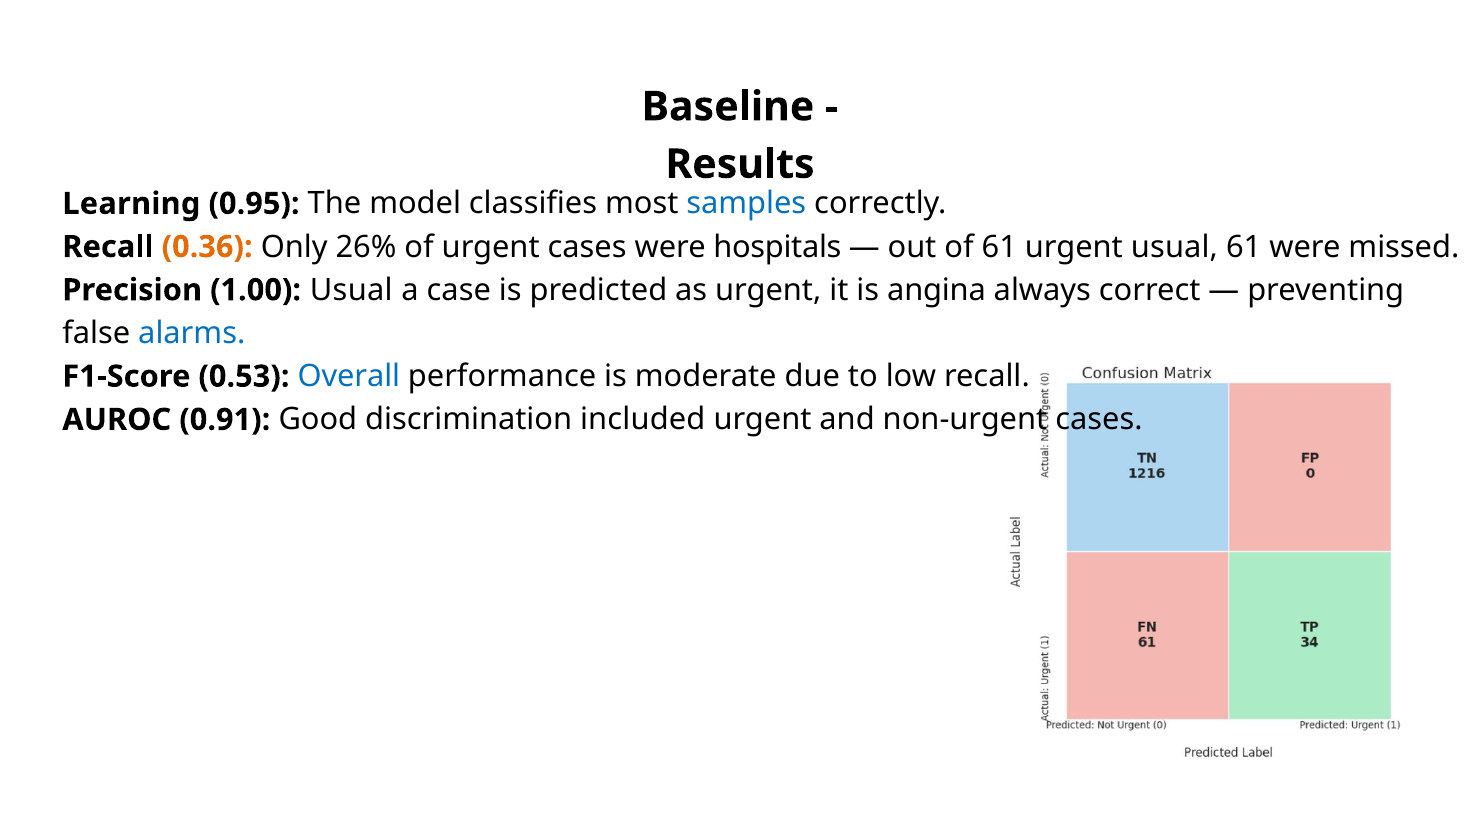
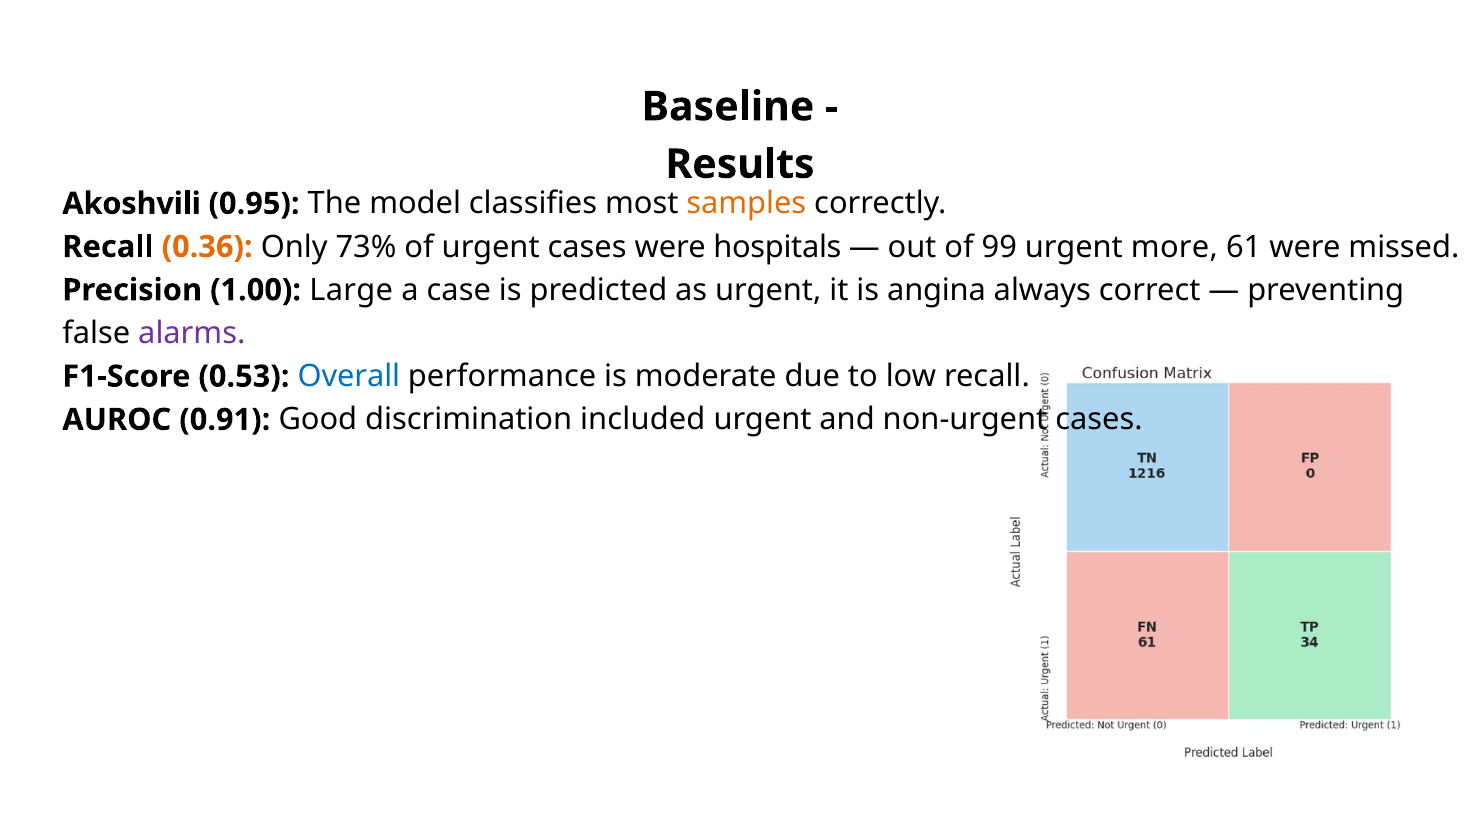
Learning: Learning -> Akoshvili (132, 204)
samples colour: blue -> orange (746, 204)
26%: 26% -> 73% (366, 247)
of 61: 61 -> 99 (999, 247)
urgent usual: usual -> more (1174, 247)
1.00 Usual: Usual -> Large (351, 290)
alarms colour: blue -> purple (192, 333)
